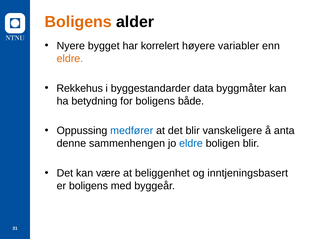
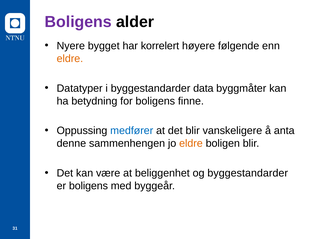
Boligens colour: orange -> purple (78, 22)
variabler: variabler -> følgende (239, 46)
Rekkehus: Rekkehus -> Datatyper (80, 88)
både: både -> finne (191, 101)
eldre colour: blue -> orange (191, 143)
og inntjeningsbasert: inntjeningsbasert -> byggestandarder (248, 173)
